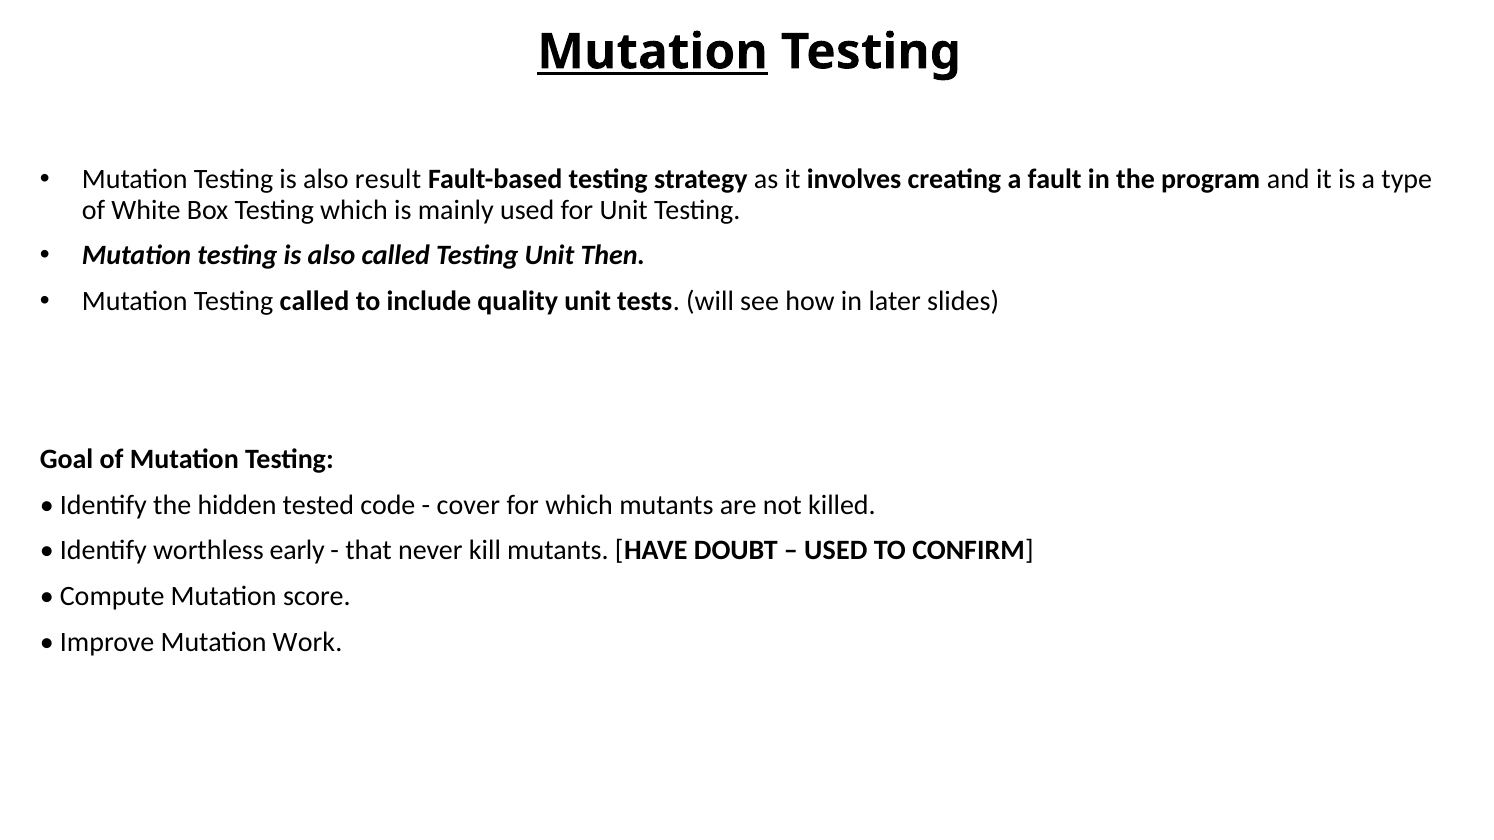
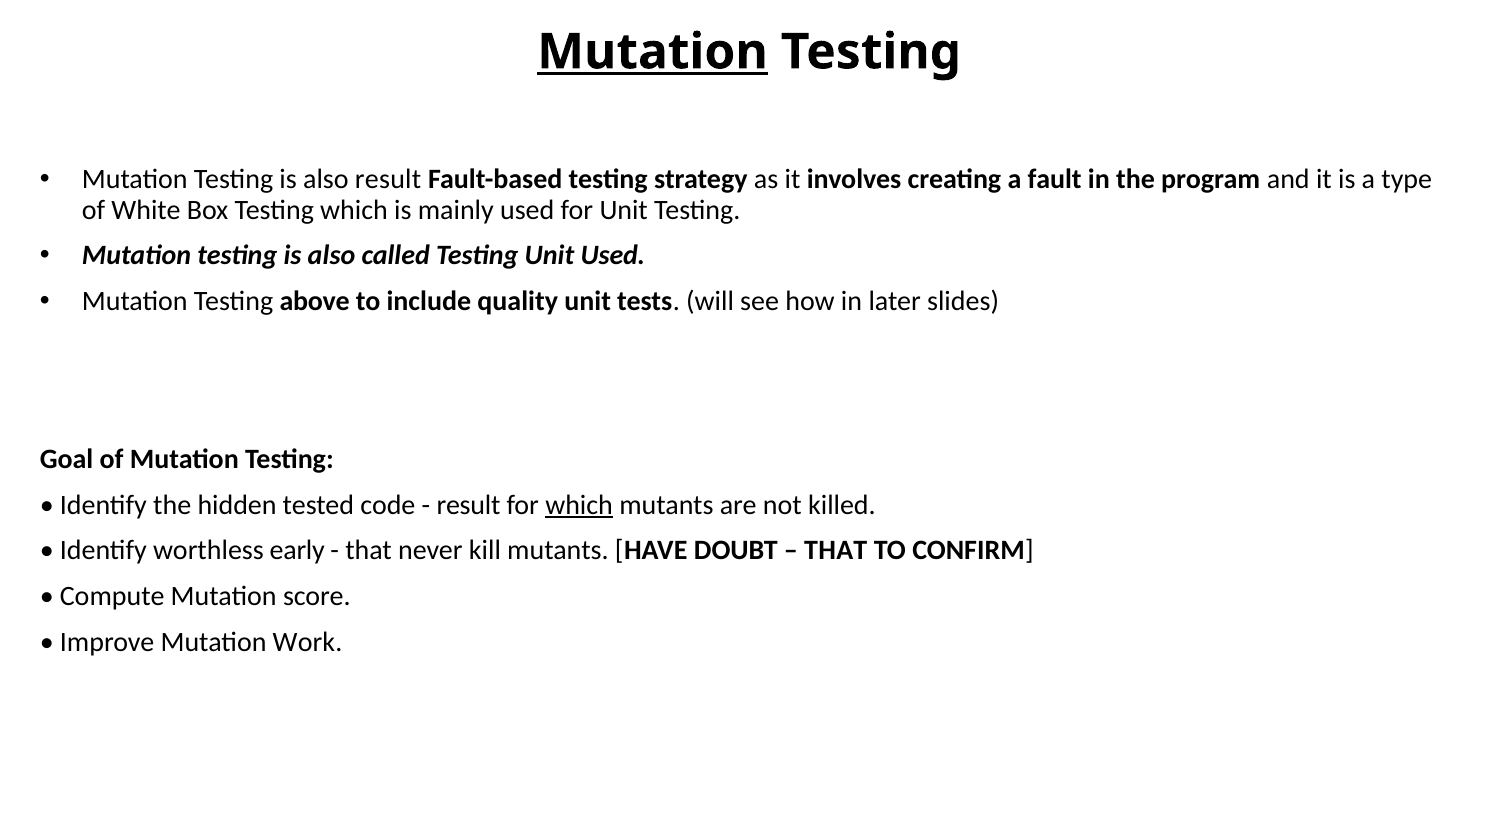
Unit Then: Then -> Used (613, 256)
Testing called: called -> above (315, 302)
cover: cover -> result (469, 505)
which underline: none -> present (579, 505)
USED: USED -> THAT (836, 551)
